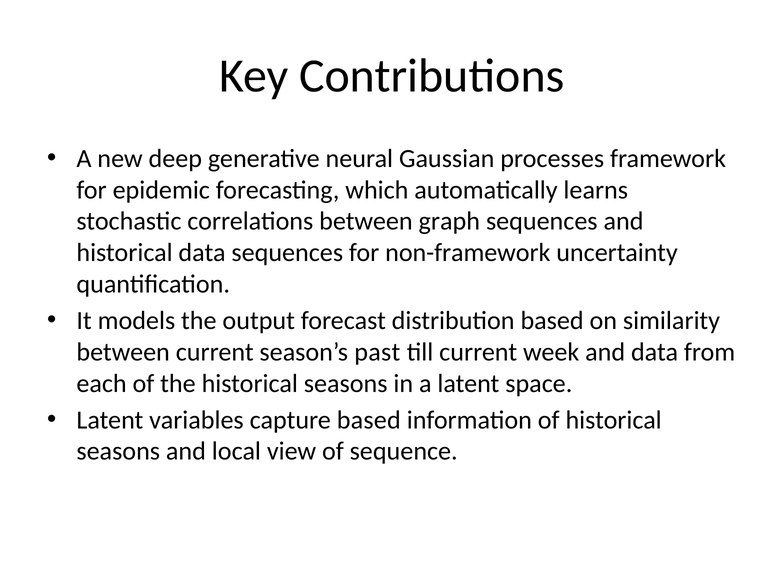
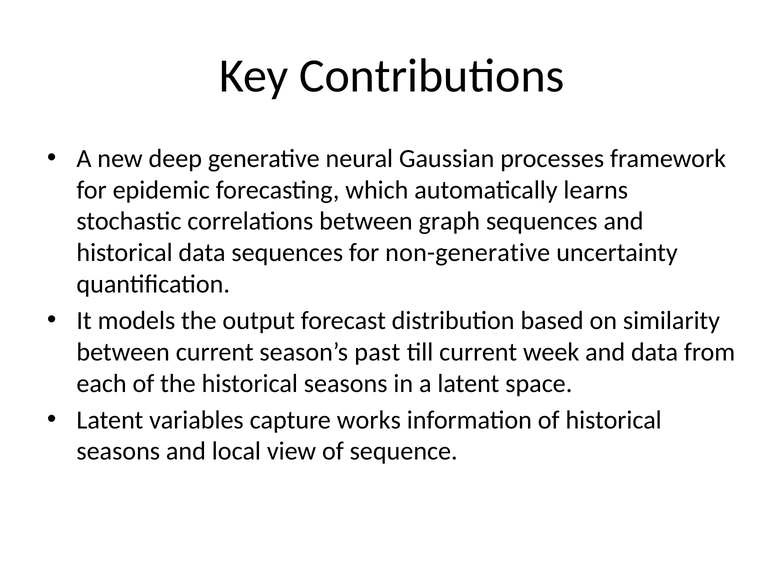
non-framework: non-framework -> non-generative (468, 253)
capture based: based -> works (369, 420)
